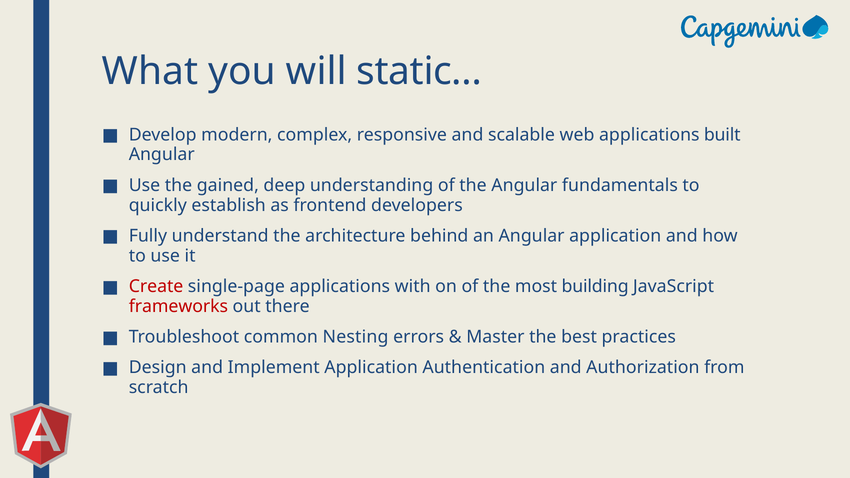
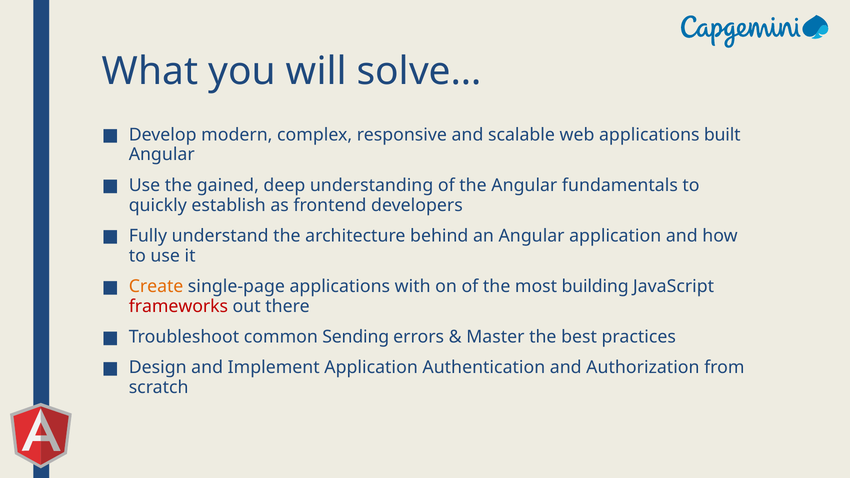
static…: static… -> solve… (419, 71)
Create colour: red -> orange (156, 286)
Nesting: Nesting -> Sending (356, 337)
